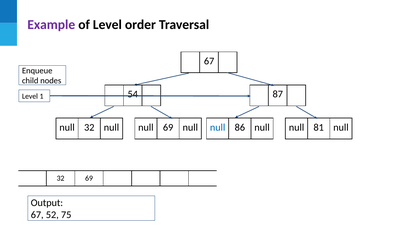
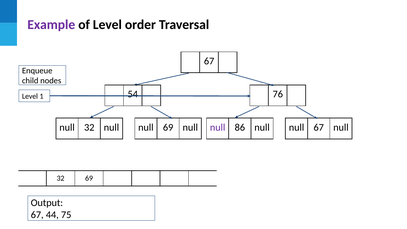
87: 87 -> 76 (278, 94)
null colour: blue -> purple (218, 127)
null 81: 81 -> 67 (319, 127)
52: 52 -> 44 (52, 215)
